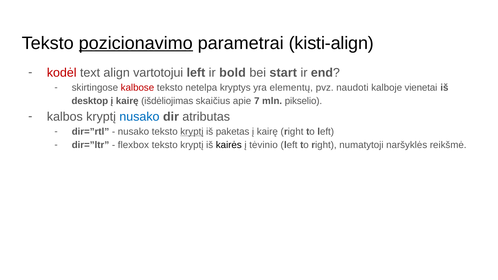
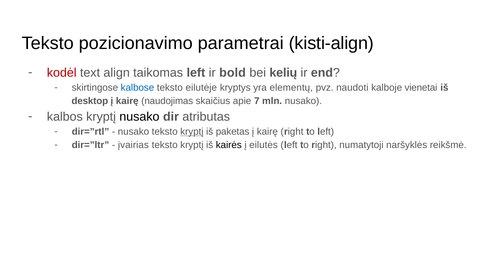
pozicionavimo underline: present -> none (136, 43)
vartotojui: vartotojui -> taikomas (158, 73)
start: start -> kelių (283, 73)
kalbose colour: red -> blue (137, 88)
netelpa: netelpa -> eilutėje (201, 88)
išdėliojimas: išdėliojimas -> naudojimas (167, 101)
mln pikselio: pikselio -> nusako (303, 101)
nusako colour: blue -> black (139, 117)
flexbox: flexbox -> įvairias (133, 145)
tėvinio: tėvinio -> eilutės (264, 145)
